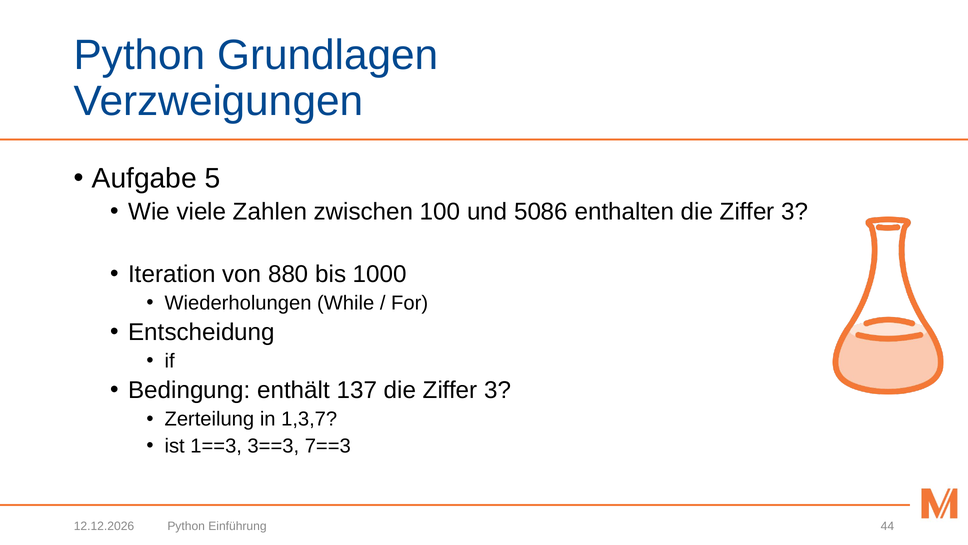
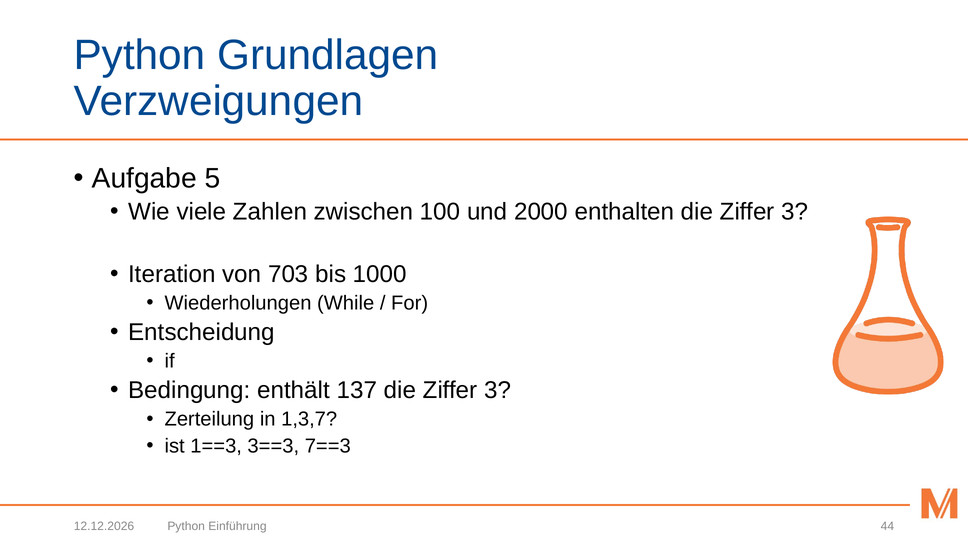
5086: 5086 -> 2000 (541, 212)
880: 880 -> 703 (288, 274)
